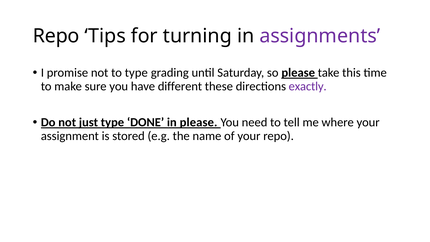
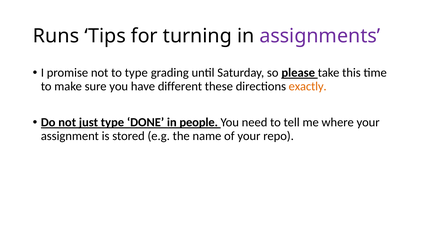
Repo: Repo -> Runs (56, 36)
exactly colour: purple -> orange (308, 86)
in please: please -> people (199, 122)
